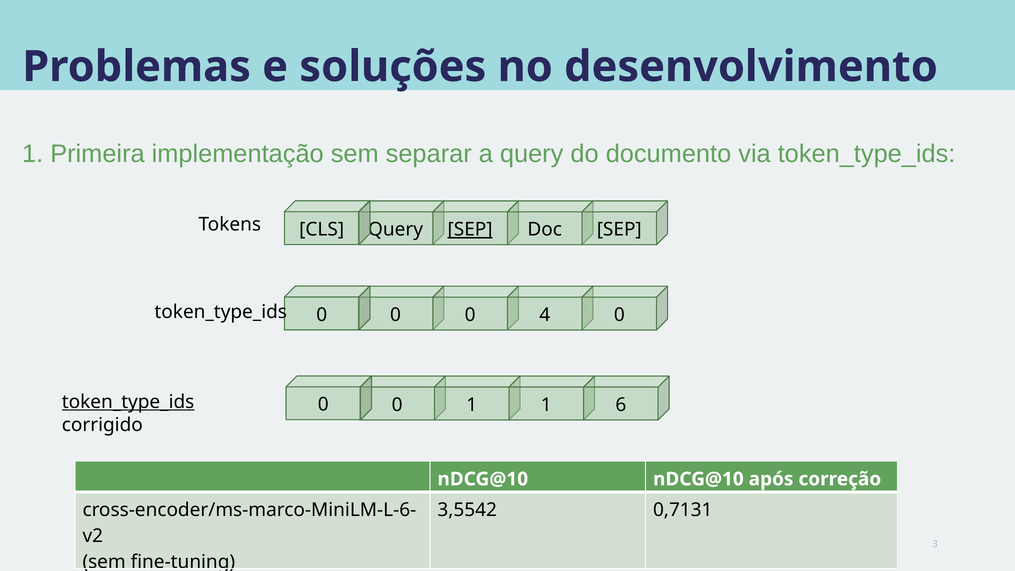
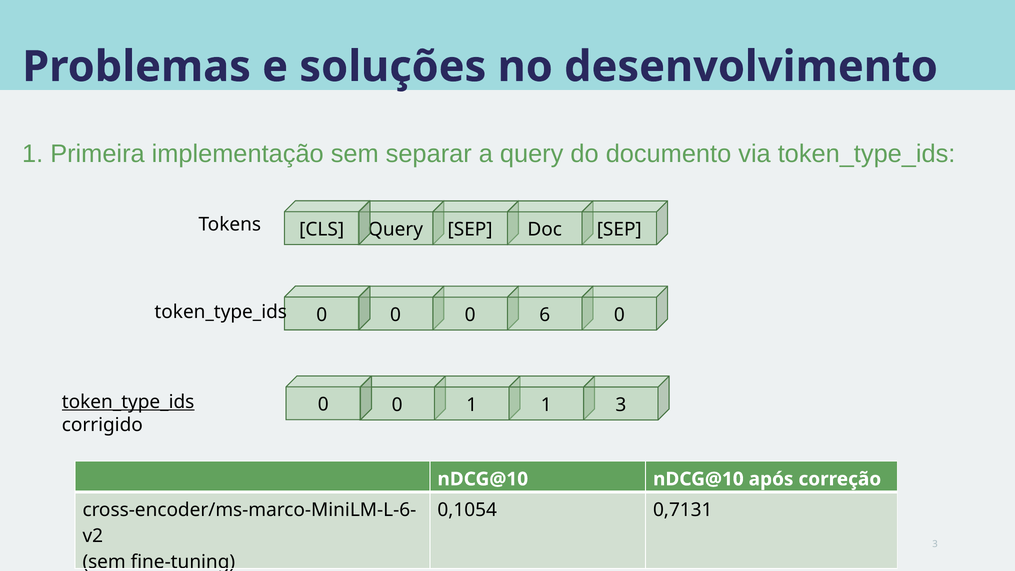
SEP underline: present -> none (470, 230)
4: 4 -> 6 (545, 315)
1 6: 6 -> 3 (621, 405)
3,5542: 3,5542 -> 0,1054 (467, 510)
